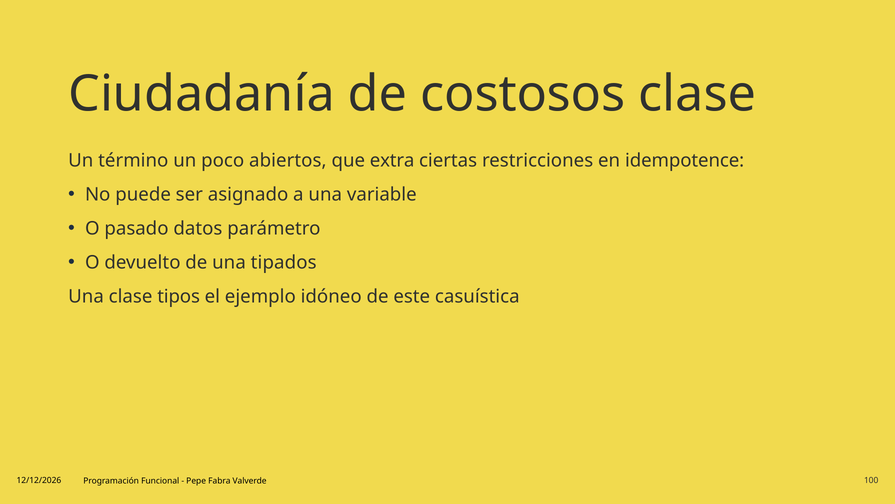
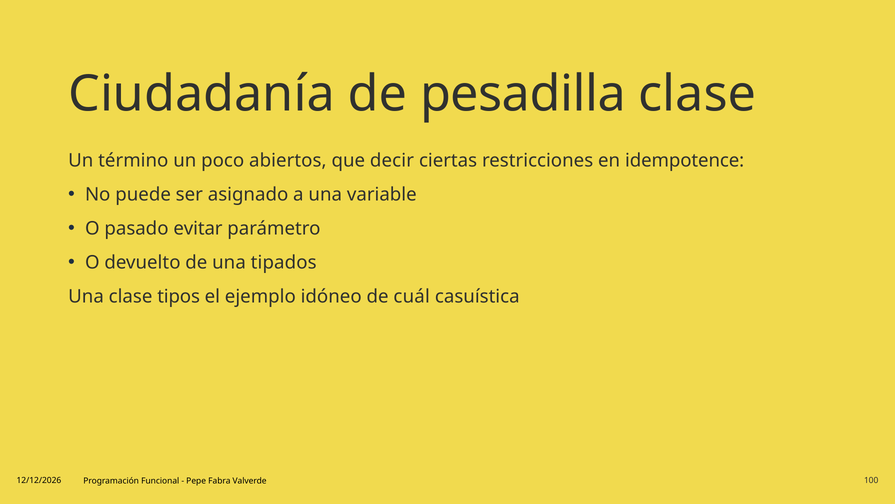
costosos: costosos -> pesadilla (523, 94)
extra: extra -> decir (392, 161)
datos: datos -> evitar (198, 228)
este: este -> cuál (412, 296)
